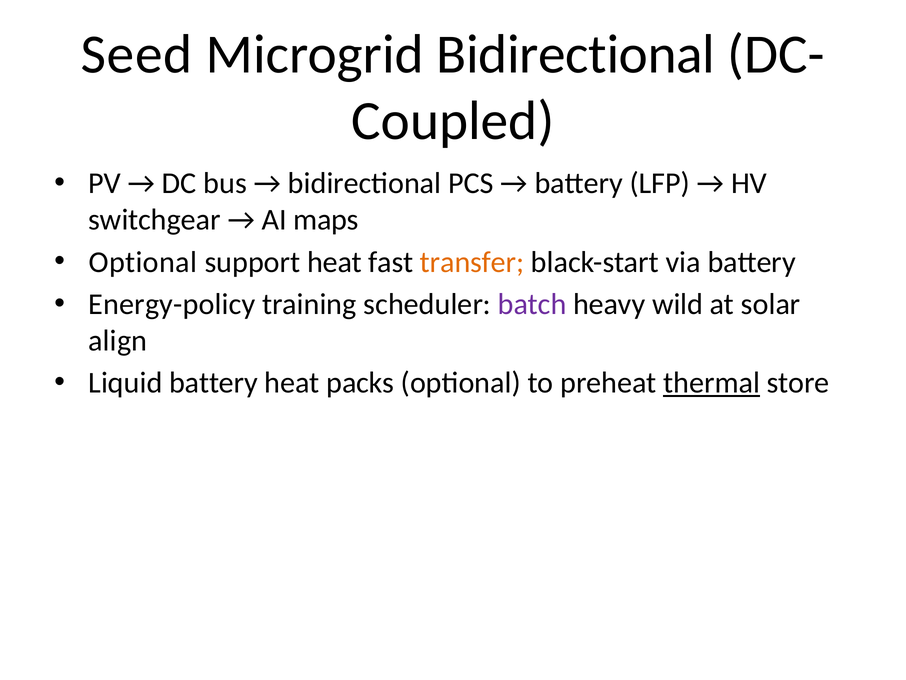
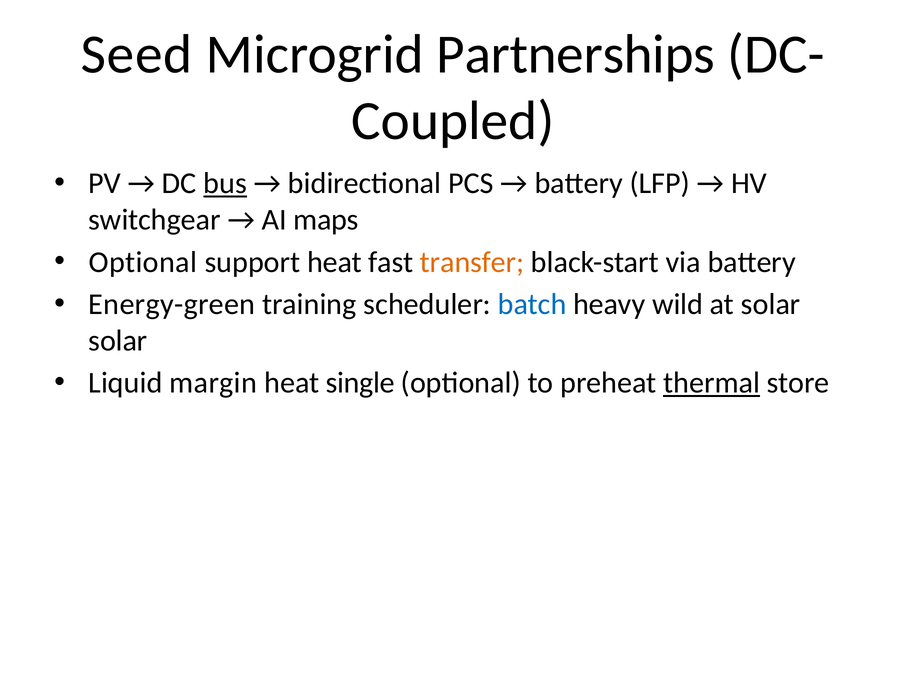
Microgrid Bidirectional: Bidirectional -> Partnerships (576, 54)
bus underline: none -> present (225, 183)
Energy-policy: Energy-policy -> Energy-green (172, 304)
batch colour: purple -> blue (532, 304)
align: align -> solar (118, 340)
Liquid battery: battery -> margin (213, 383)
packs: packs -> single (360, 383)
